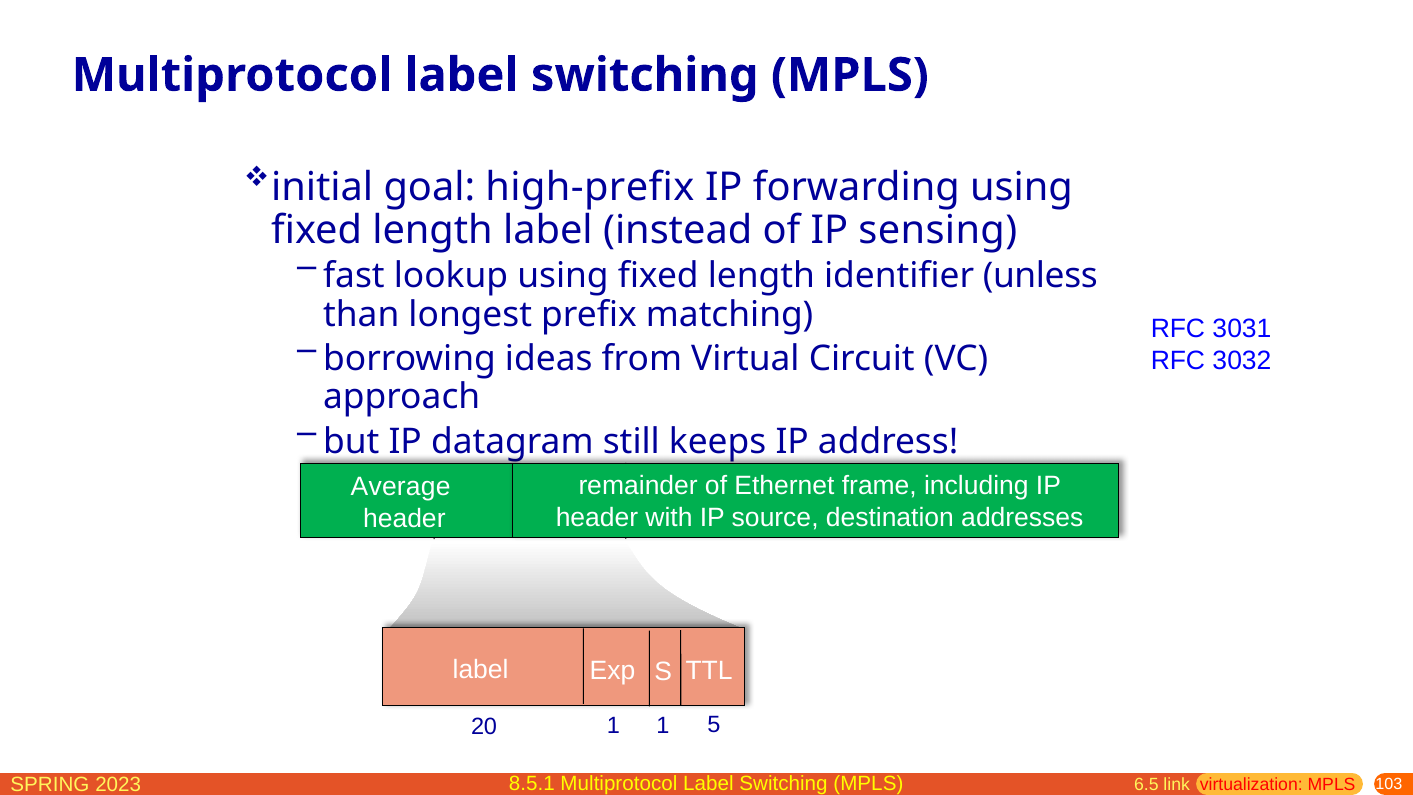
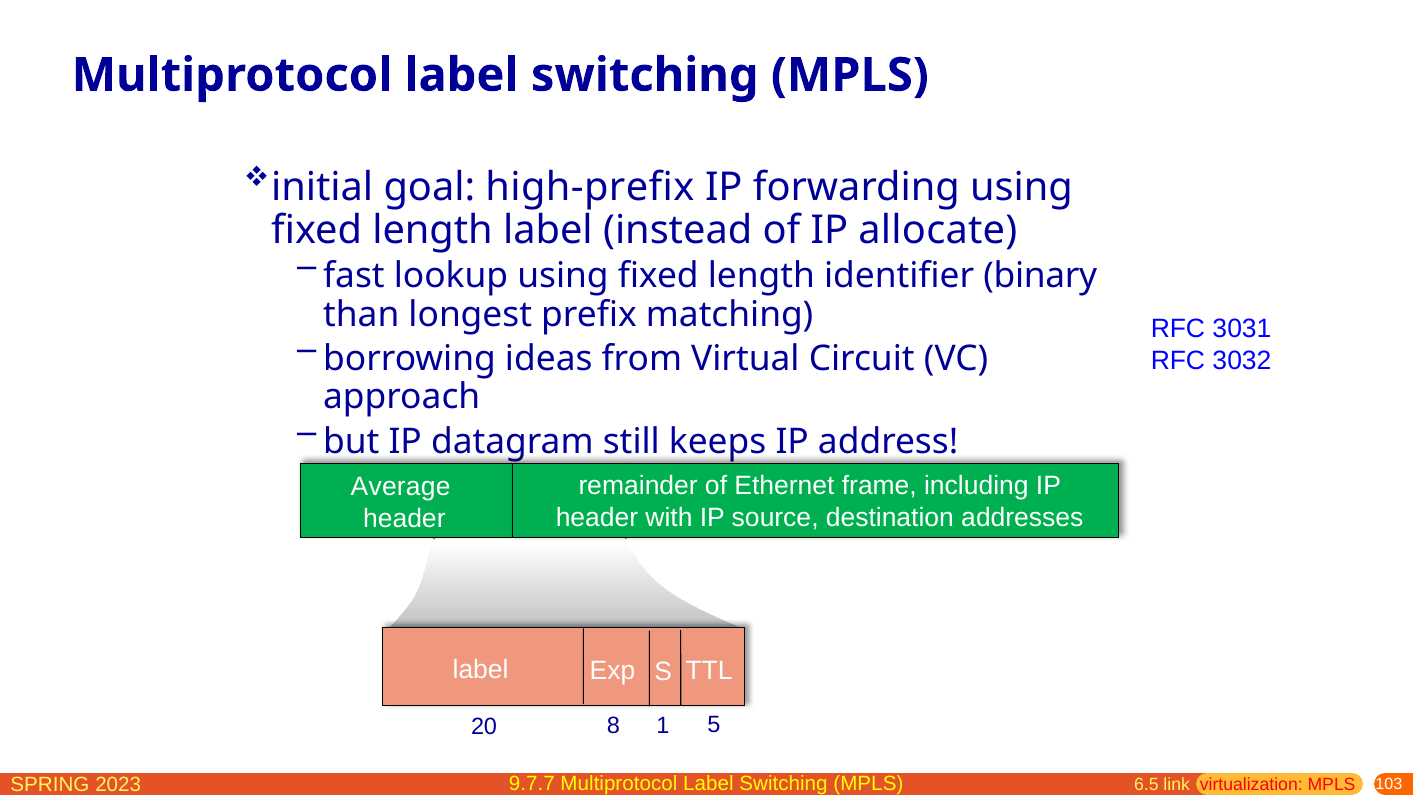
sensing: sensing -> allocate (938, 230)
unless: unless -> binary (1040, 276)
20 1: 1 -> 8 (613, 726)
8.5.1: 8.5.1 -> 9.7.7 (532, 783)
